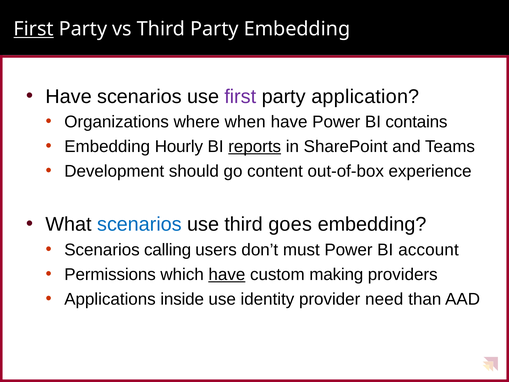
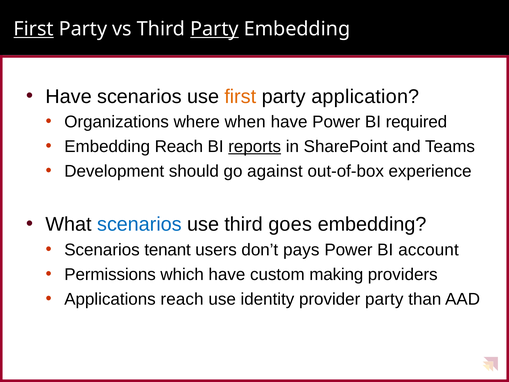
Party underline: none -> present (214, 29)
first colour: purple -> orange (240, 96)
contains: contains -> required (416, 122)
Embedding Hourly: Hourly -> Reach (179, 146)
content: content -> against (275, 171)
calling: calling -> tenant (168, 250)
must: must -> pays (301, 250)
have underline: present -> none (227, 274)
Applications inside: inside -> reach (182, 299)
provider need: need -> party (384, 299)
